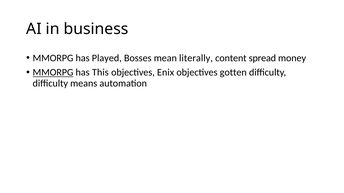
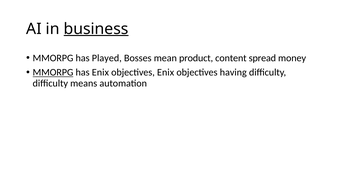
business underline: none -> present (96, 29)
literally: literally -> product (196, 58)
has This: This -> Enix (100, 73)
gotten: gotten -> having (233, 73)
